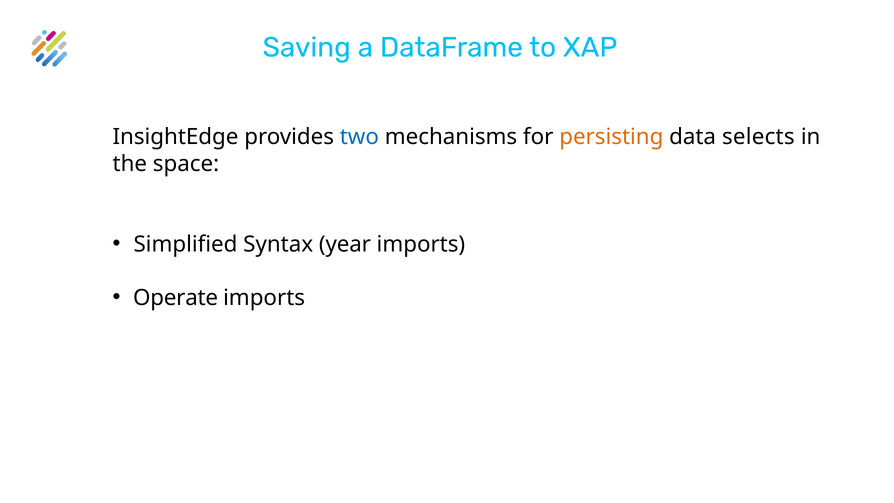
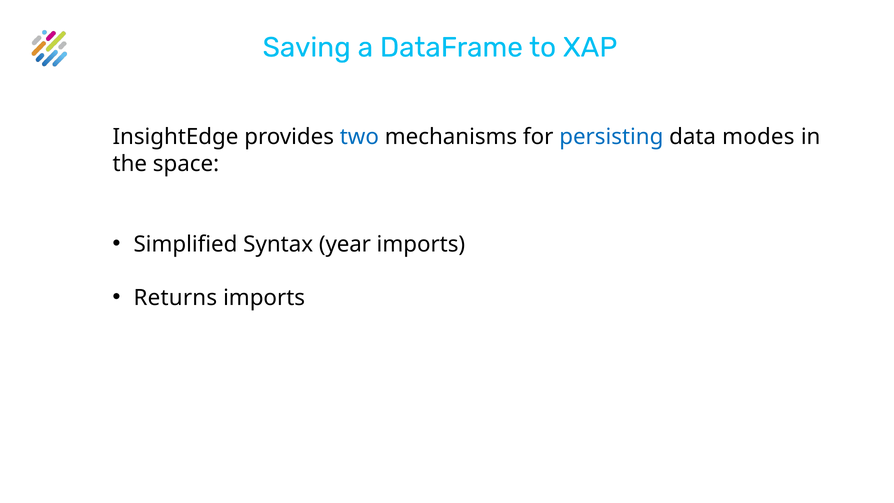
persisting colour: orange -> blue (611, 137)
selects: selects -> modes (758, 137)
Operate: Operate -> Returns (175, 298)
